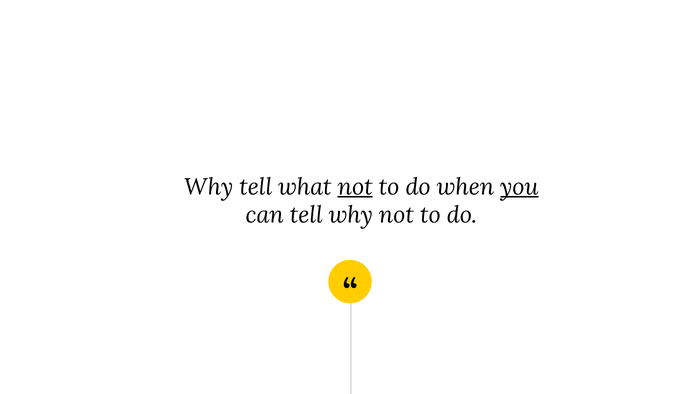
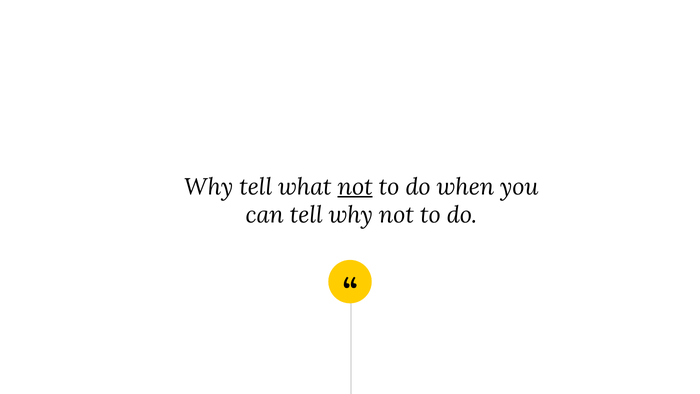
you underline: present -> none (519, 187)
